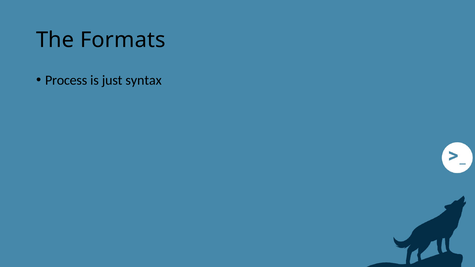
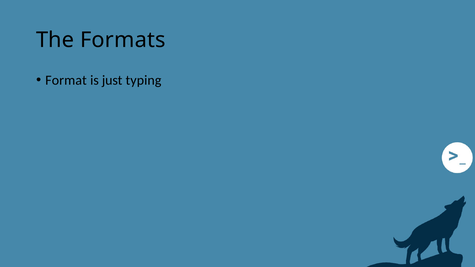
Process: Process -> Format (66, 80)
syntax: syntax -> typing (144, 80)
